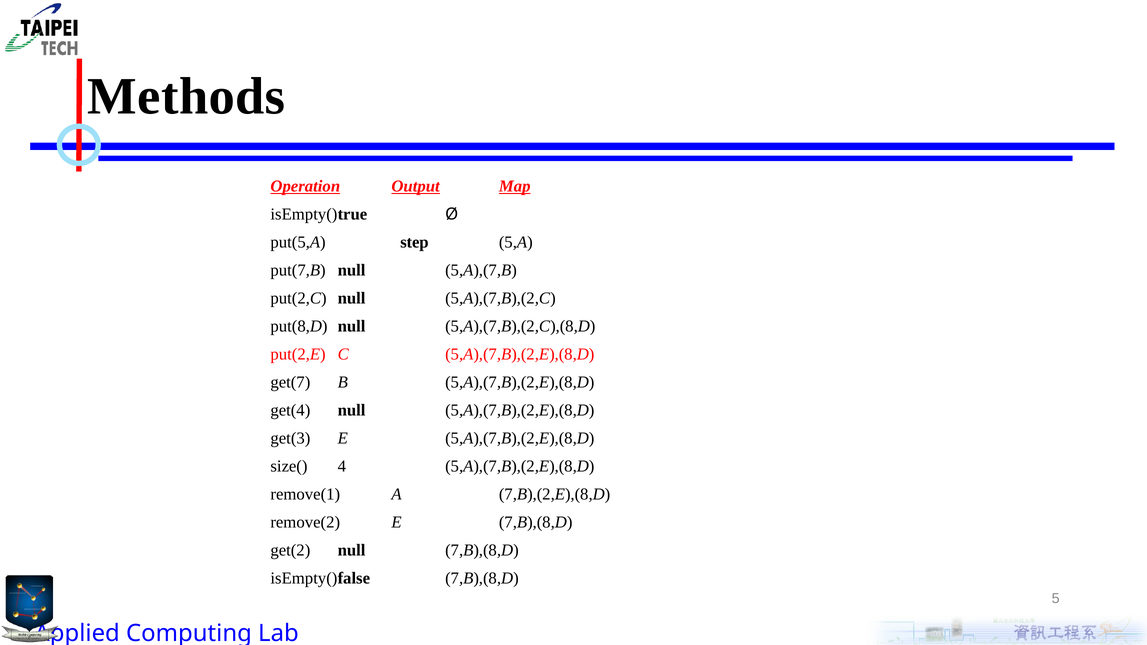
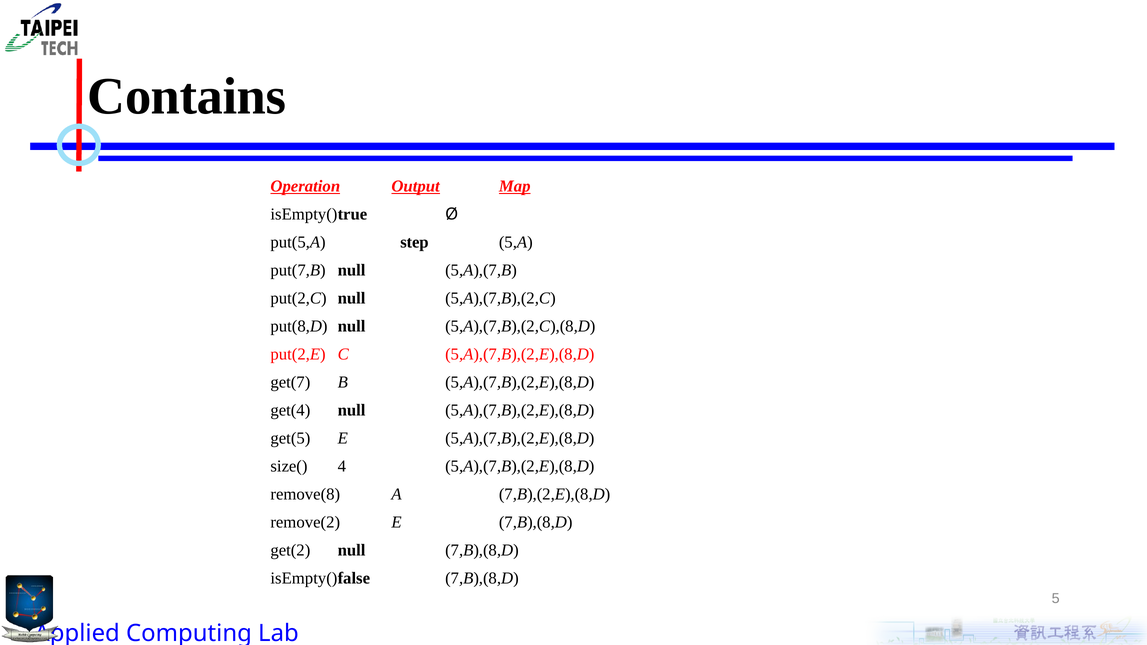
Methods: Methods -> Contains (187, 96)
get(3: get(3 -> get(5 (290, 438)
remove(1: remove(1 -> remove(8 (305, 494)
